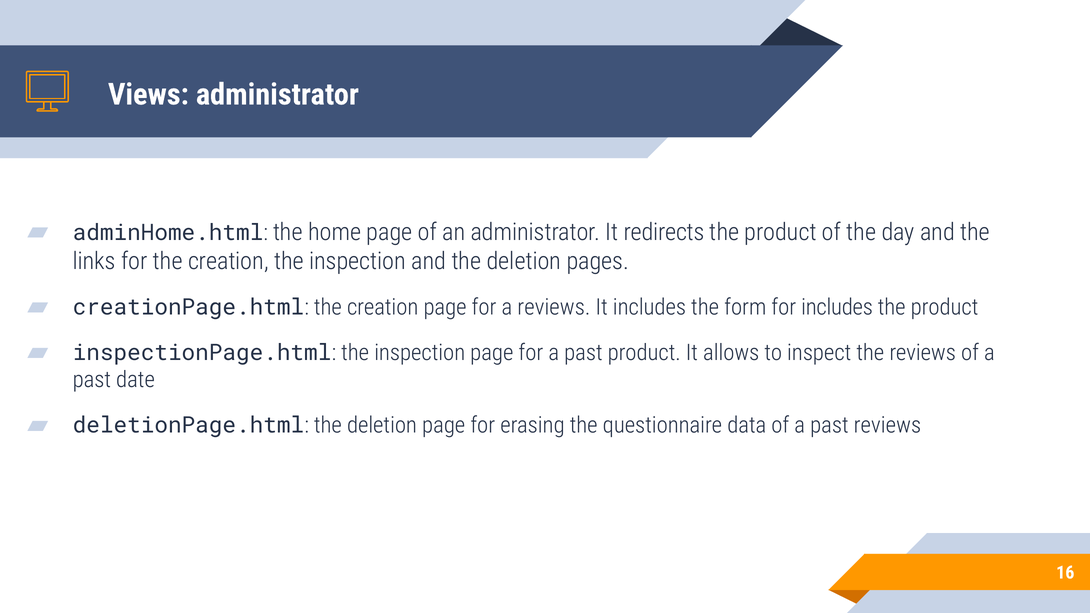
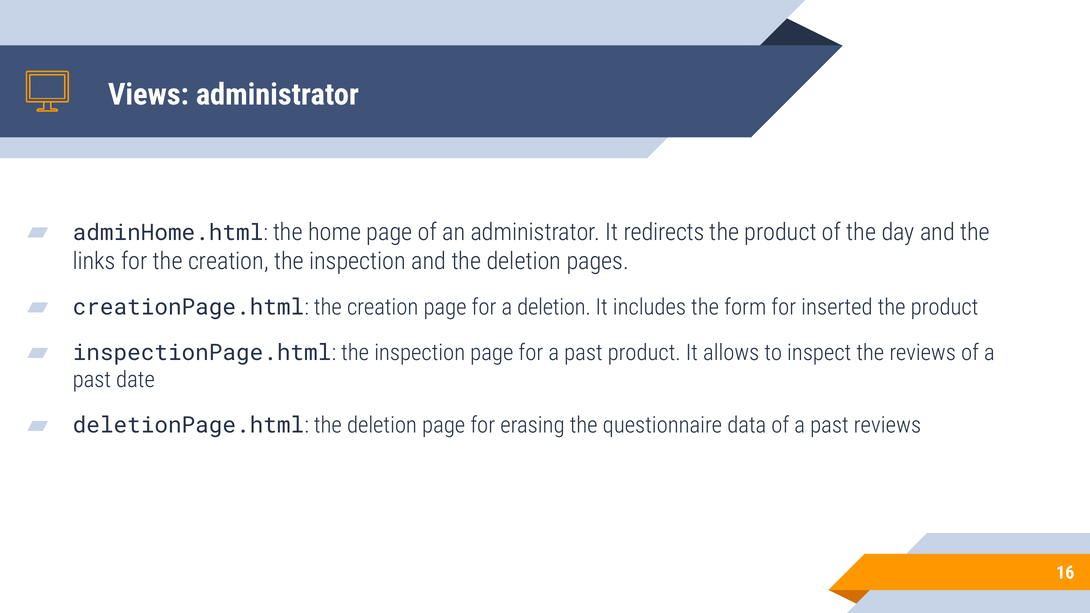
a reviews: reviews -> deletion (554, 307)
for includes: includes -> inserted (837, 307)
